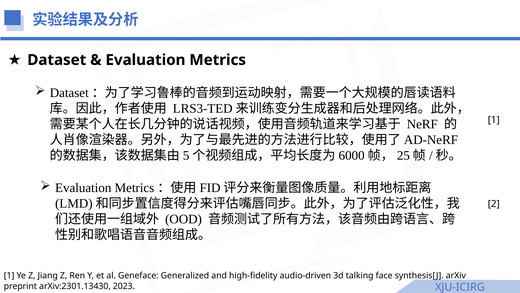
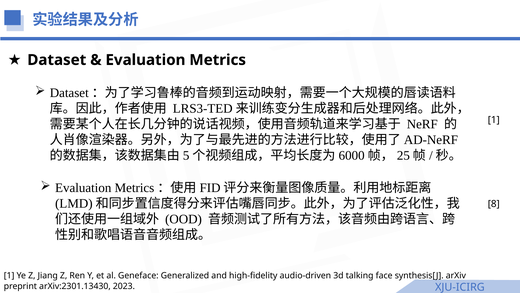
2: 2 -> 8 (494, 204)
